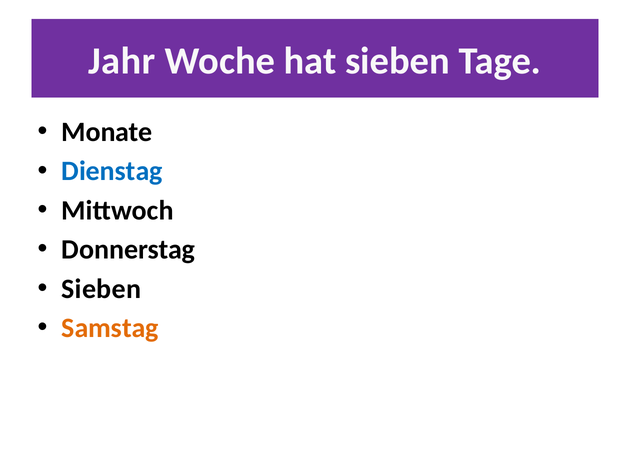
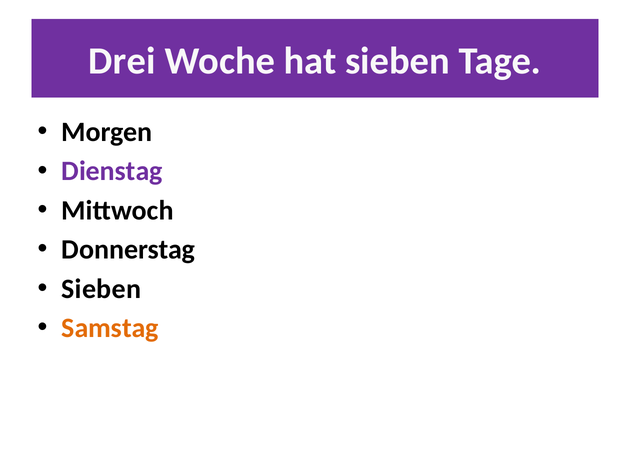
Jahr: Jahr -> Drei (122, 61)
Monate: Monate -> Morgen (107, 132)
Dienstag colour: blue -> purple (112, 171)
